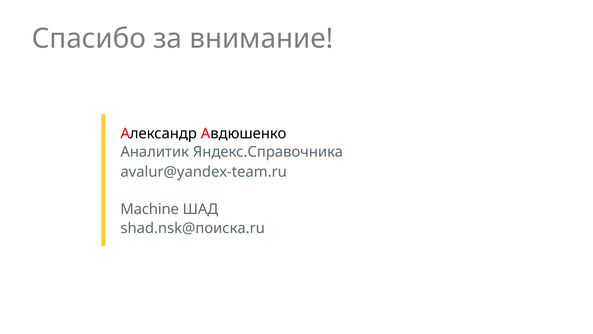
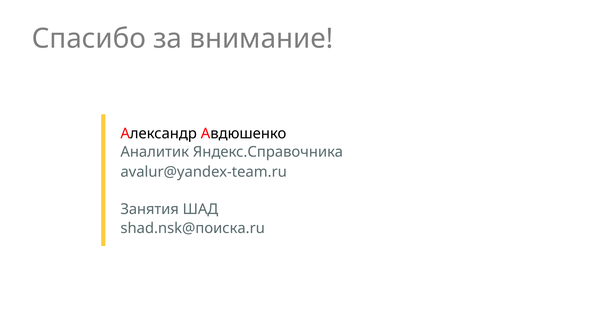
Machine: Machine -> Занятия (150, 209)
